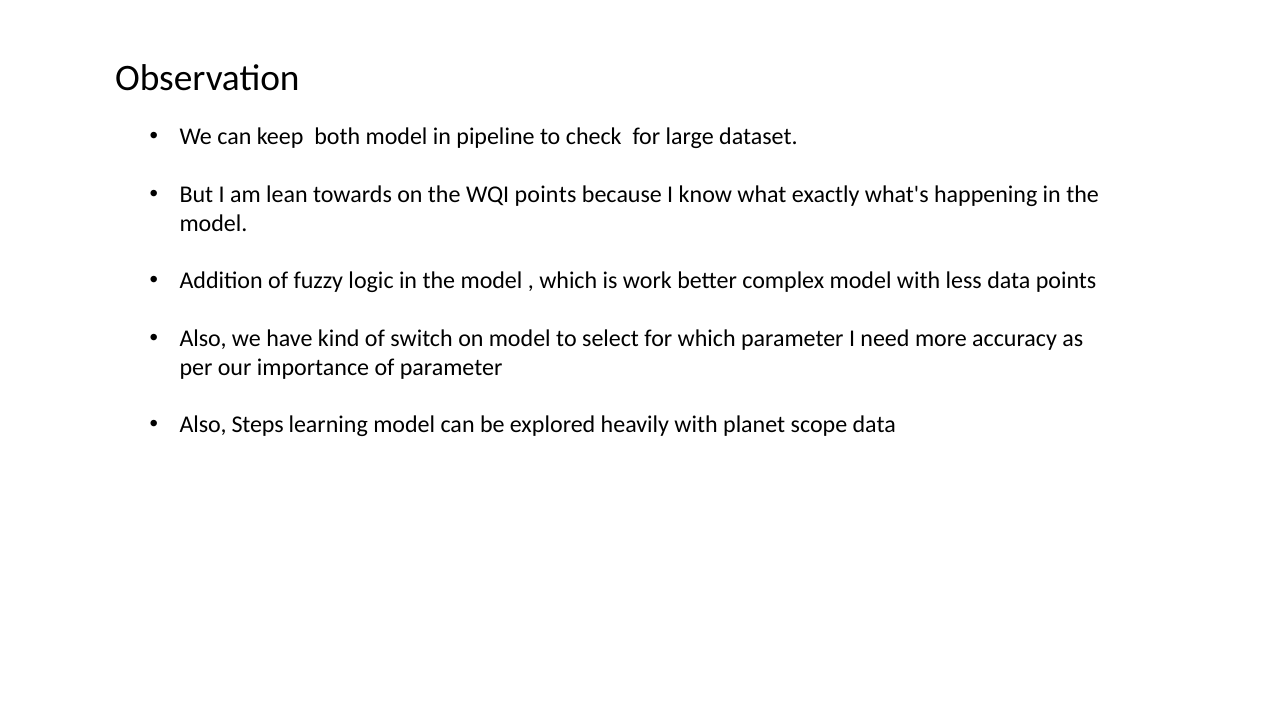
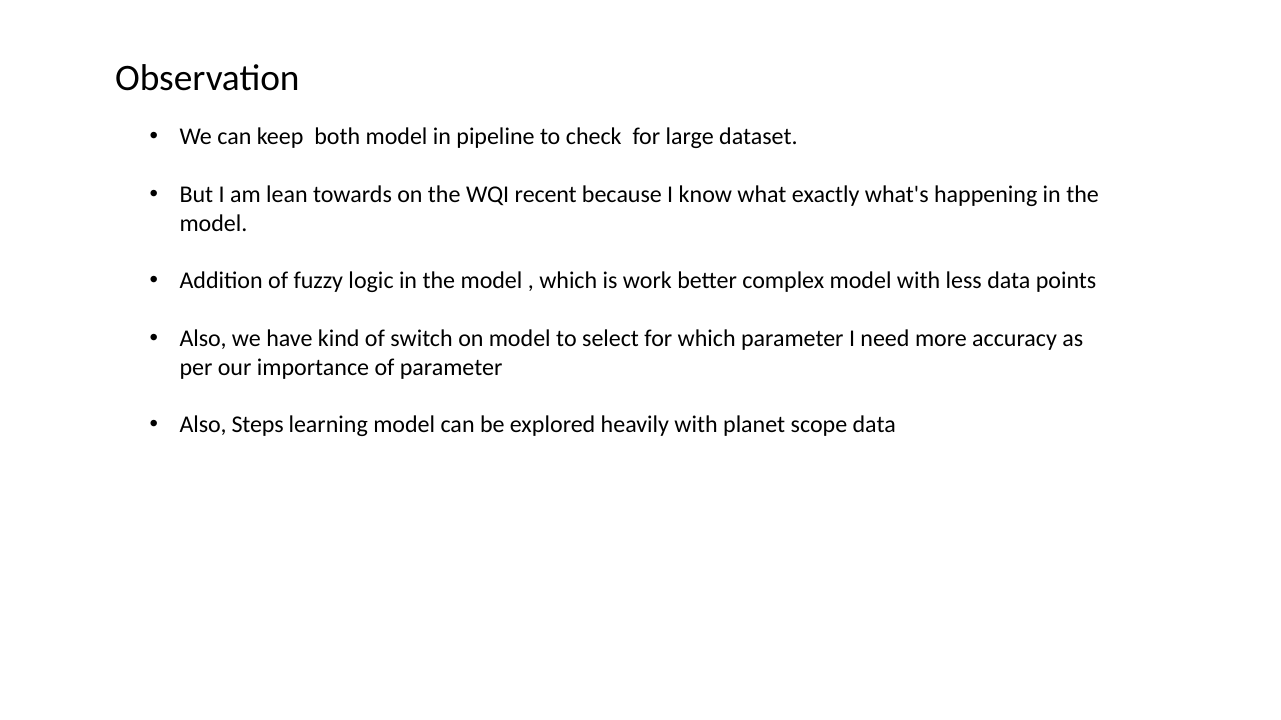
WQI points: points -> recent (546, 195)
